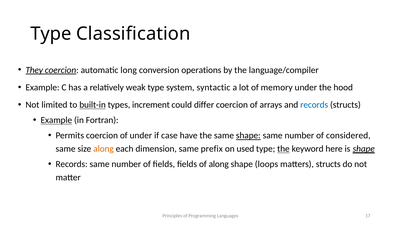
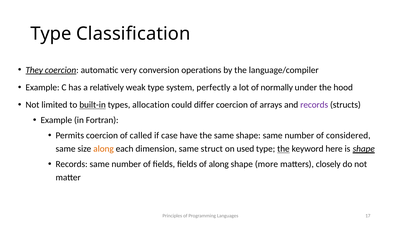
long: long -> very (129, 70)
syntactic: syntactic -> perfectly (213, 87)
memory: memory -> normally (277, 87)
increment: increment -> allocation (151, 105)
records colour: blue -> purple (314, 105)
Example underline: present -> none (56, 120)
of under: under -> called (141, 135)
shape underline: present -> none (248, 135)
prefix: prefix -> struct (212, 149)
loops: loops -> more (266, 164)
matters structs: structs -> closely (328, 164)
